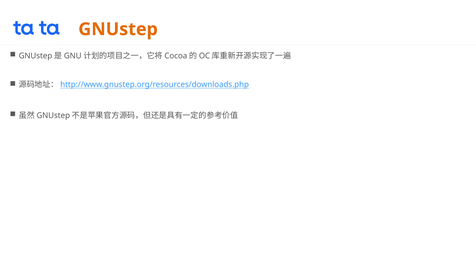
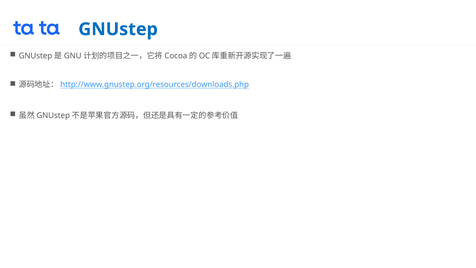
GNUstep colour: orange -> blue (118, 29)
